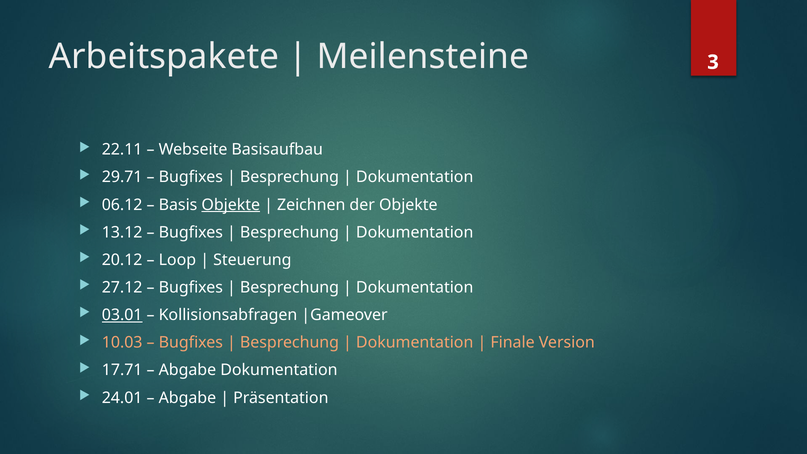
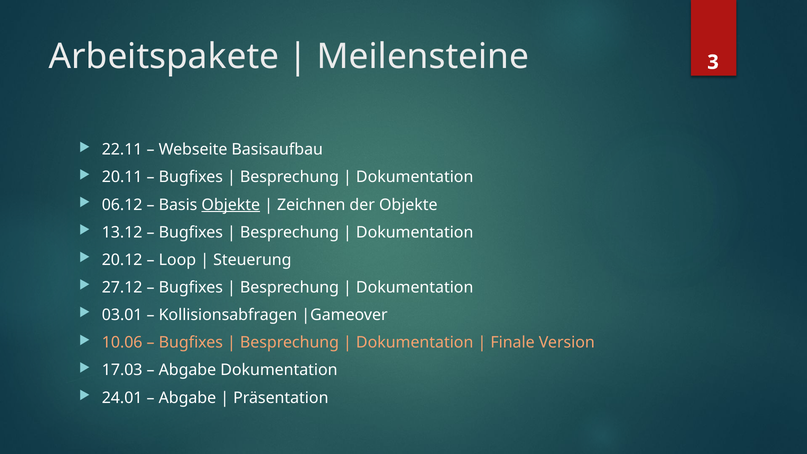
29.71: 29.71 -> 20.11 (122, 177)
03.01 underline: present -> none (122, 315)
10.03: 10.03 -> 10.06 (122, 343)
17.71: 17.71 -> 17.03 (122, 370)
